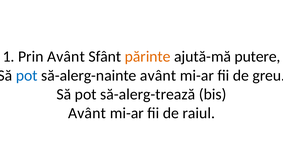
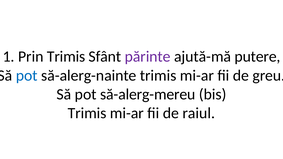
Prin Avânt: Avânt -> Trimis (66, 57)
părinte colour: orange -> purple (148, 57)
să-alerg-nainte avânt: avânt -> trimis (158, 76)
să-alerg-trează: să-alerg-trează -> să-alerg-mereu (148, 94)
Avânt: Avânt -> Trimis (87, 113)
